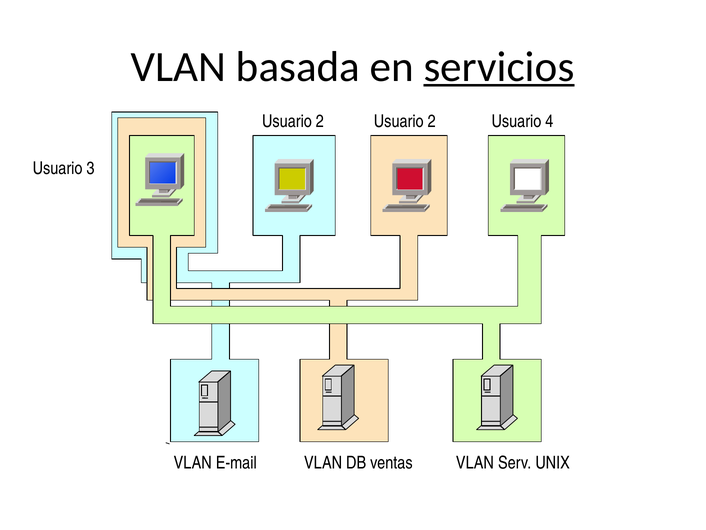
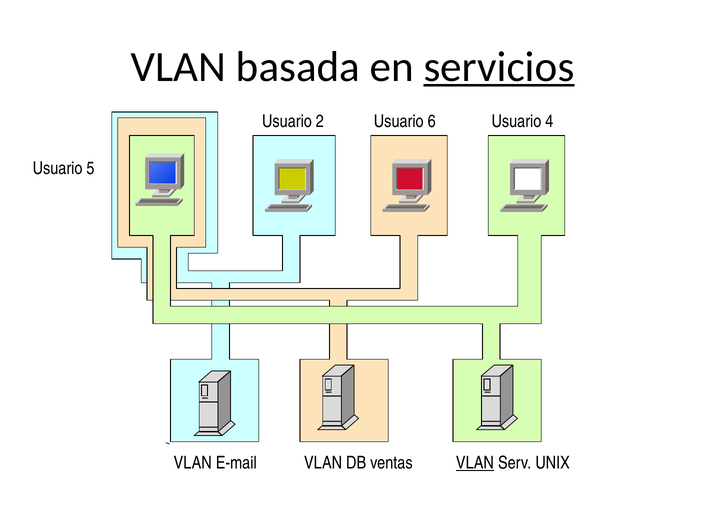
2 Usuario 2: 2 -> 6 (432, 121)
3: 3 -> 5 (90, 168)
VLAN underline: none -> present (475, 462)
